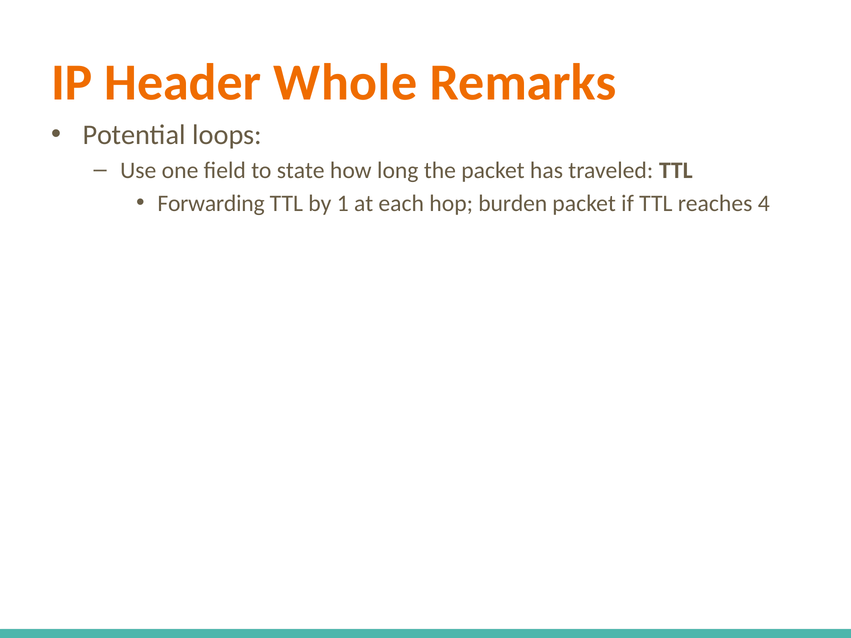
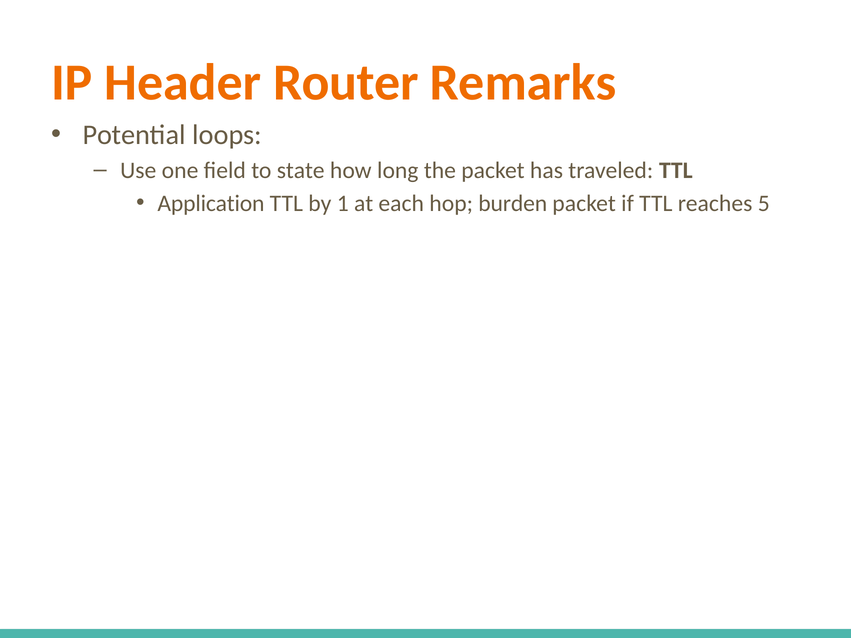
Whole: Whole -> Router (346, 82)
Forwarding: Forwarding -> Application (211, 204)
4: 4 -> 5 (764, 204)
